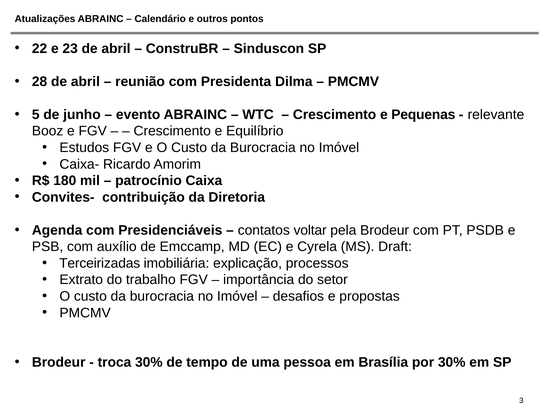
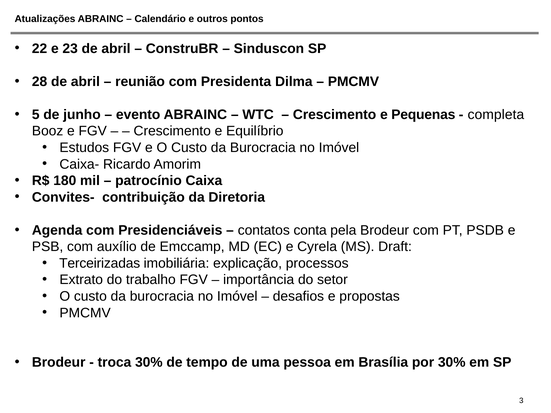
relevante: relevante -> completa (496, 115)
voltar: voltar -> conta (310, 230)
